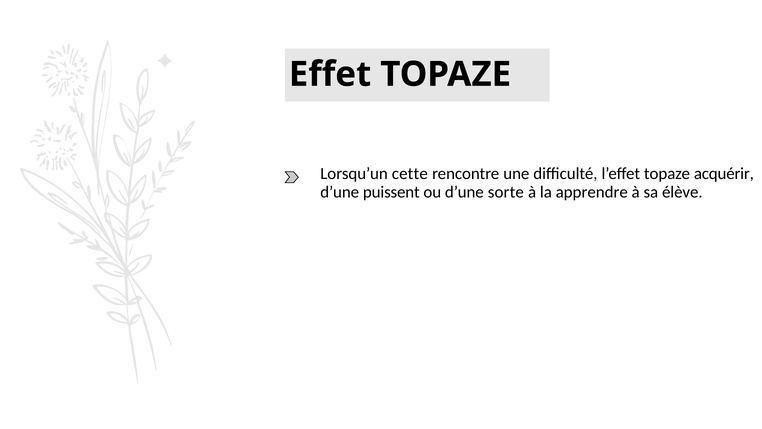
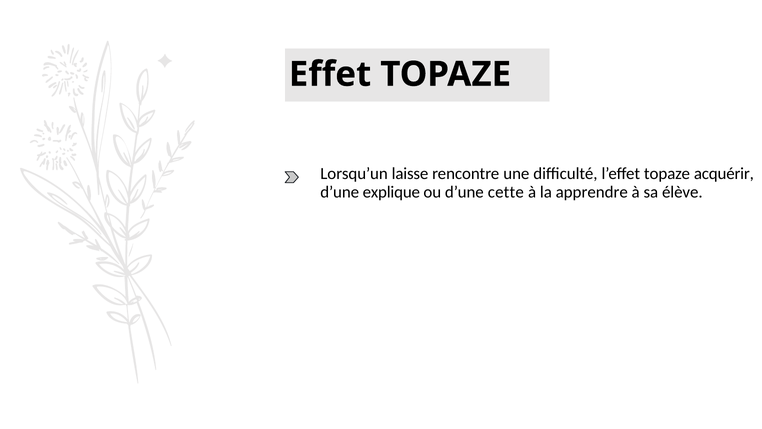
cette: cette -> laisse (410, 174)
puissent: puissent -> explique (391, 192)
sorte: sorte -> cette (506, 192)
